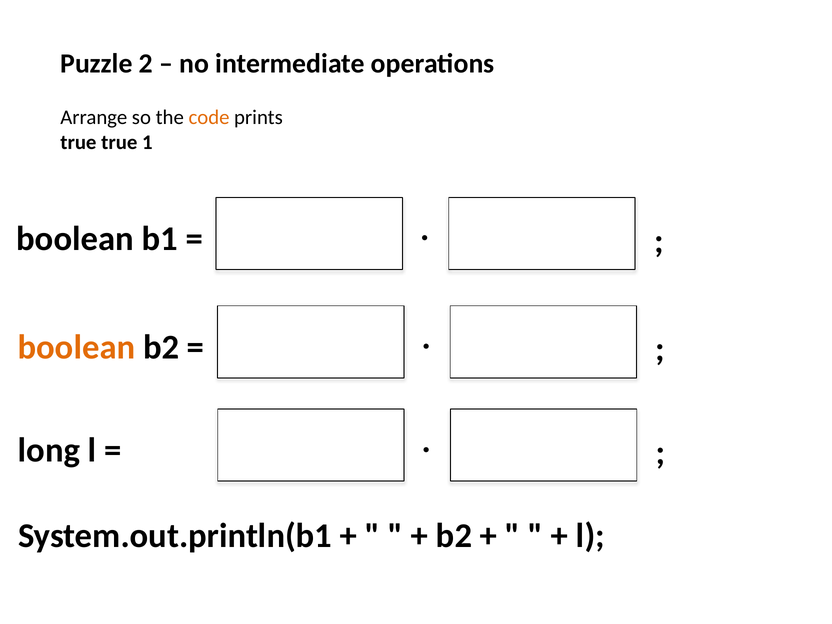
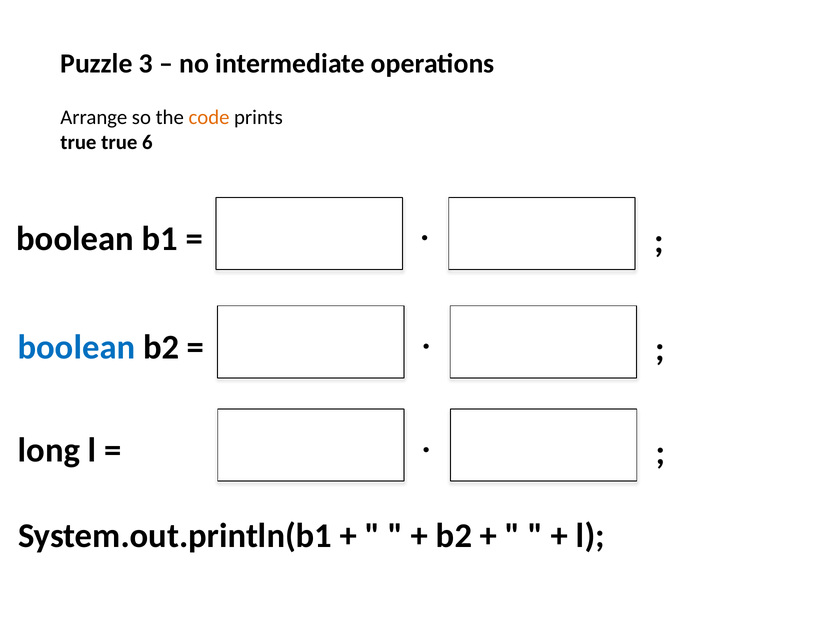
2: 2 -> 3 (146, 64)
1: 1 -> 6 (147, 142)
boolean colour: orange -> blue (76, 347)
